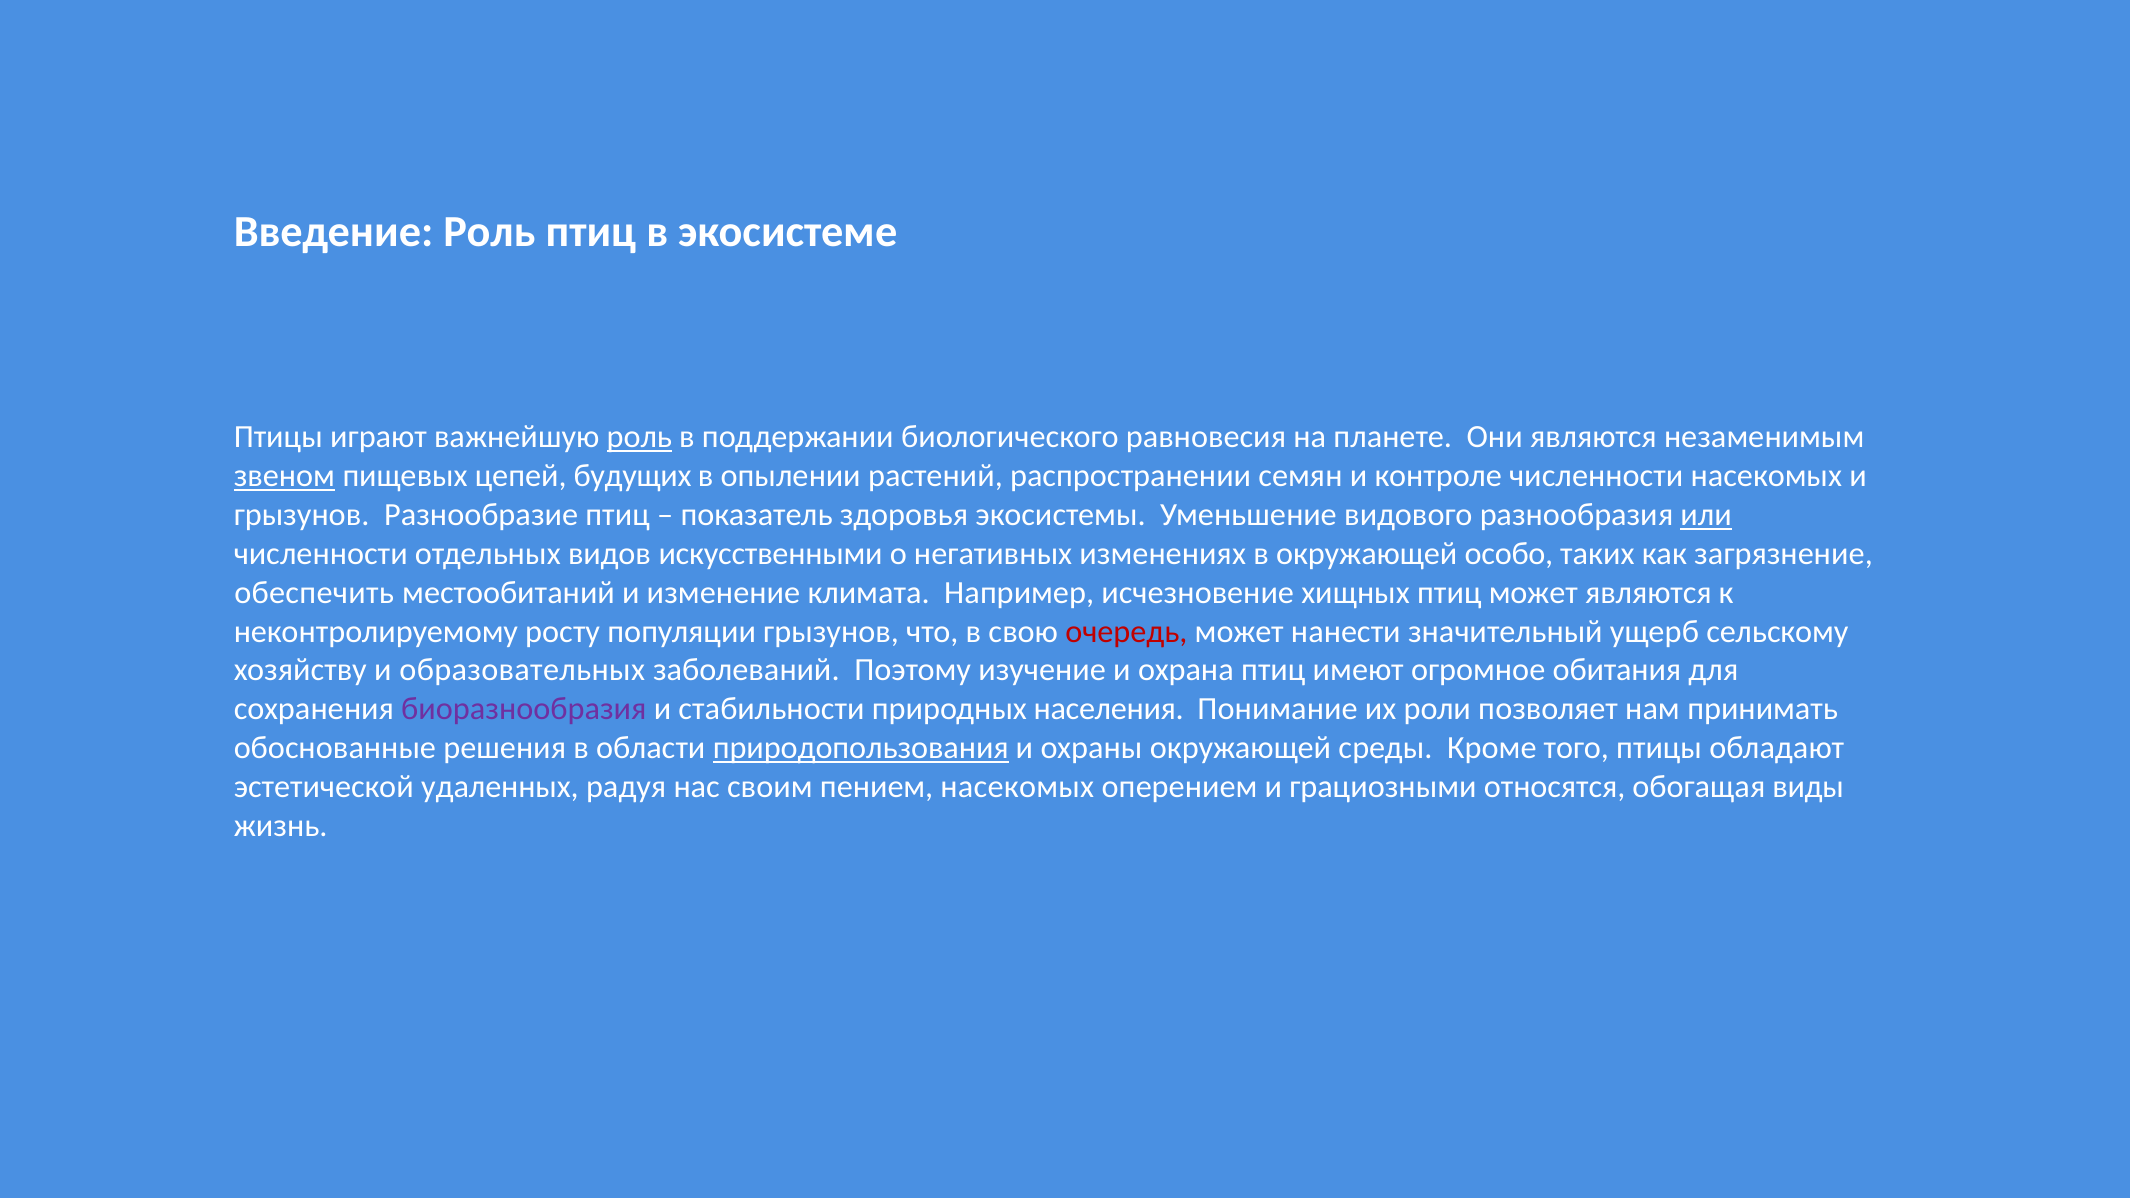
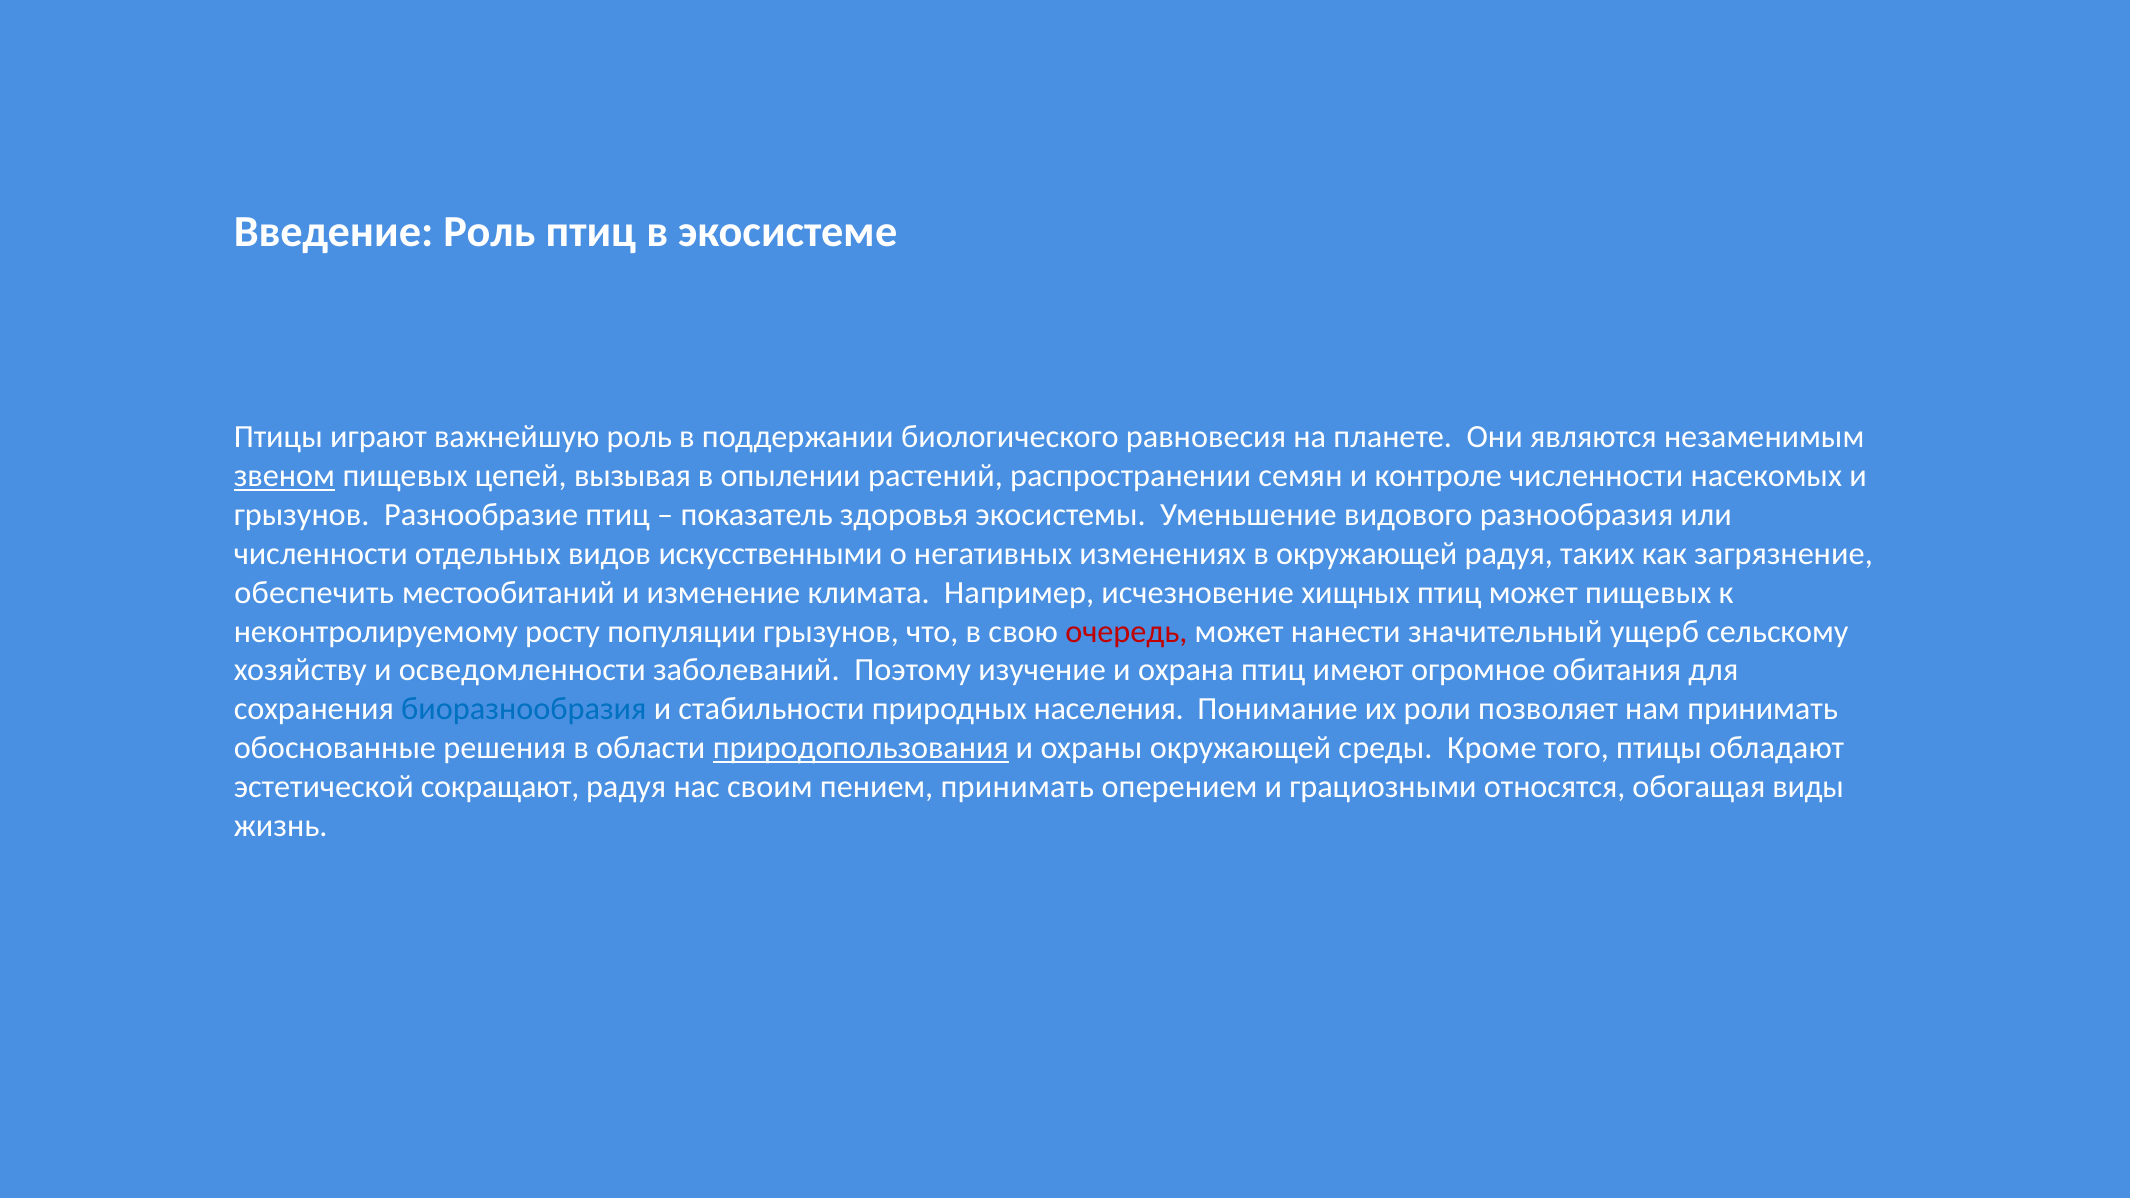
роль underline: present -> none (639, 437)
будущих: будущих -> вызывая (633, 476)
или underline: present -> none (1706, 515)
окружающей особо: особо -> радуя (1509, 554)
может являются: являются -> пищевых (1648, 593)
образовательных: образовательных -> осведомленности (522, 670)
биоразнообразия colour: purple -> blue (524, 709)
удаленных: удаленных -> сокращают (500, 787)
пением насекомых: насекомых -> принимать (1017, 787)
